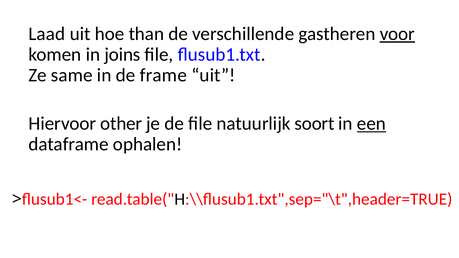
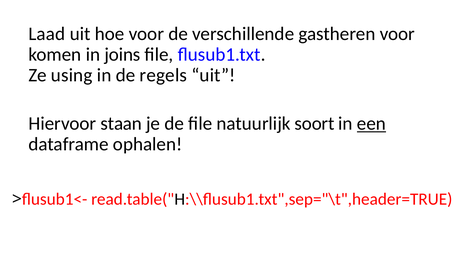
hoe than: than -> voor (146, 34)
voor underline: present -> none (397, 34)
same: same -> using (72, 75)
frame: frame -> regels (163, 75)
other: other -> staan (121, 124)
